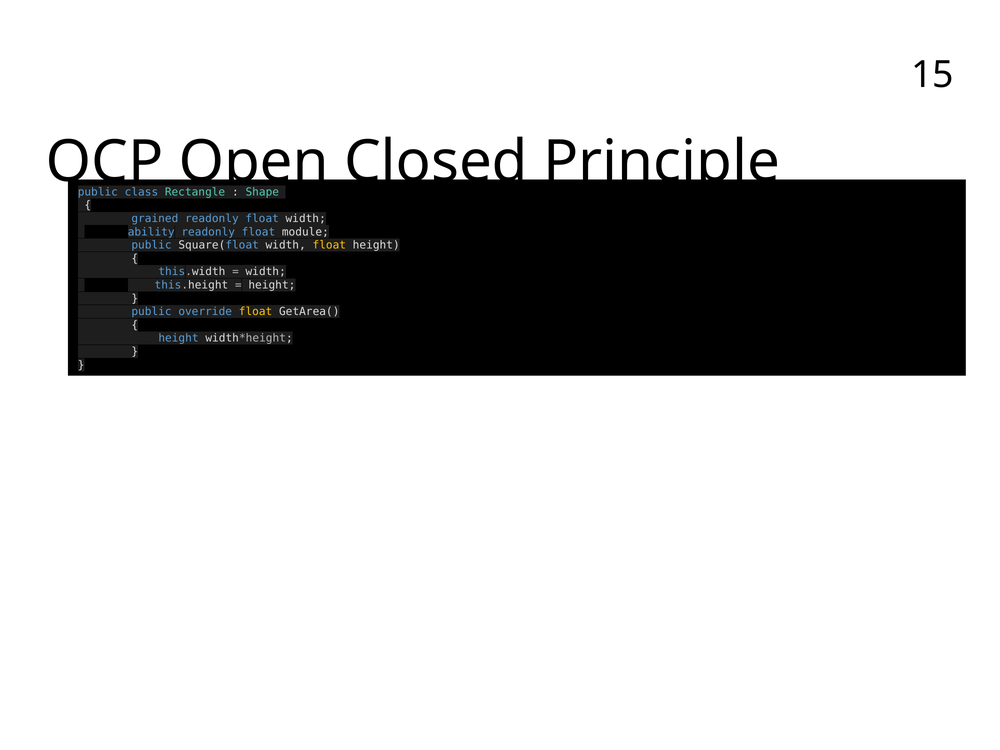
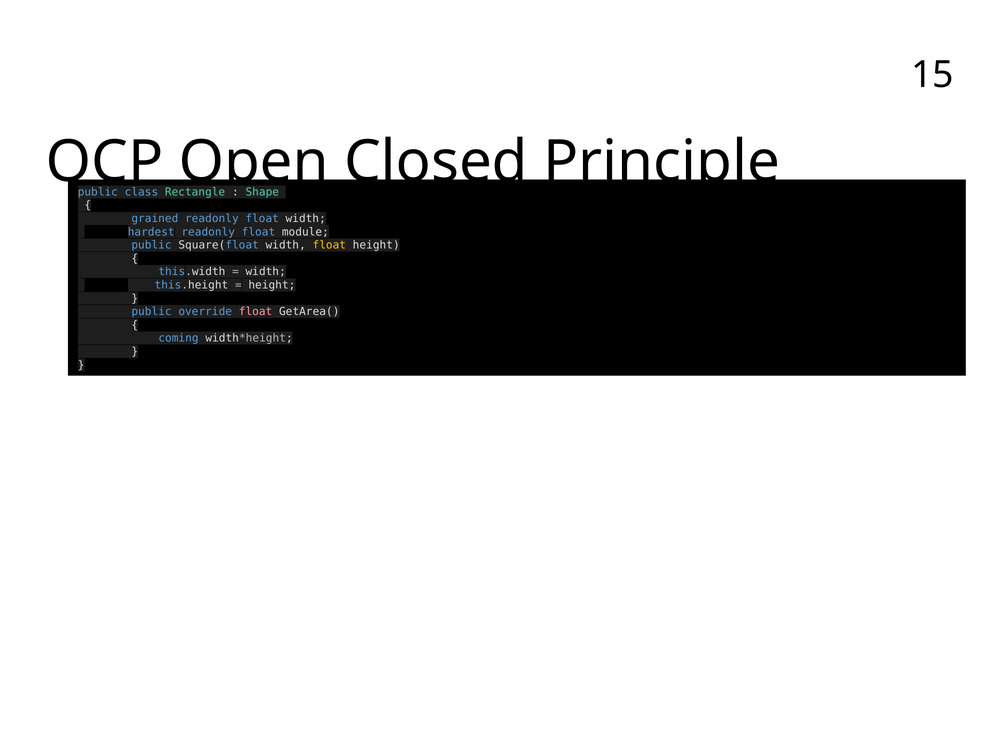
ability: ability -> hardest (151, 232)
float colour: yellow -> pink (256, 312)
height: height -> coming (178, 338)
